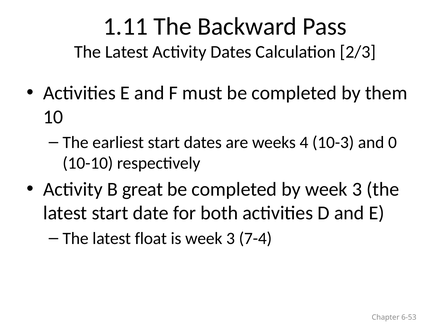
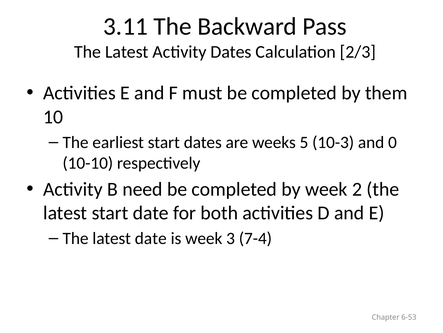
1.11: 1.11 -> 3.11 (126, 26)
4: 4 -> 5 (304, 142)
great: great -> need (142, 189)
by week 3: 3 -> 2 (357, 189)
latest float: float -> date (151, 238)
